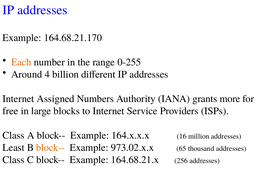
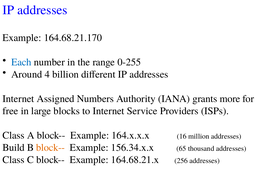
Each colour: orange -> blue (21, 62)
Least: Least -> Build (14, 147)
973.02.x.x: 973.02.x.x -> 156.34.x.x (132, 147)
